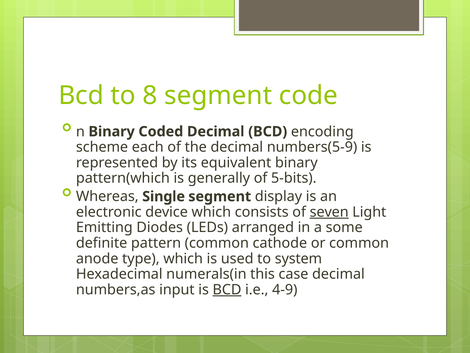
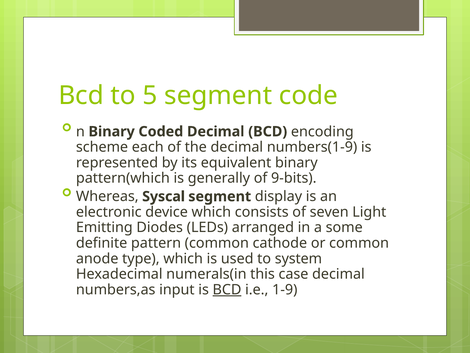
8: 8 -> 5 (150, 95)
numbers(5-9: numbers(5-9 -> numbers(1-9 (312, 147)
5-bits: 5-bits -> 9-bits (294, 178)
Single: Single -> Syscal (164, 196)
seven underline: present -> none (329, 212)
4-9: 4-9 -> 1-9 (285, 289)
